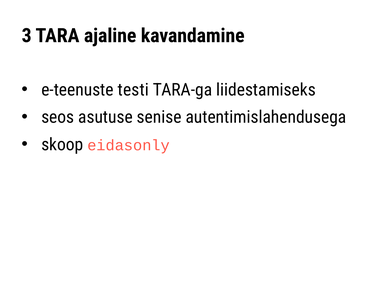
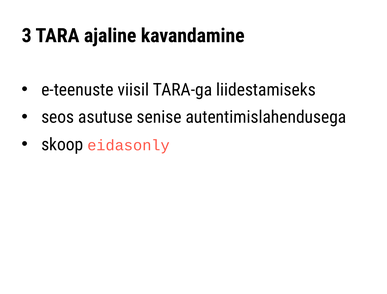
testi: testi -> viisil (133, 90)
